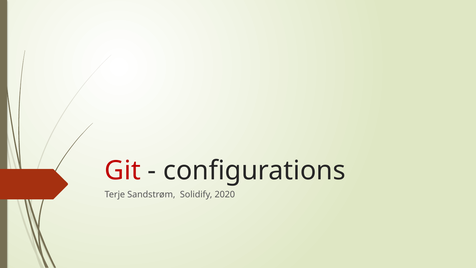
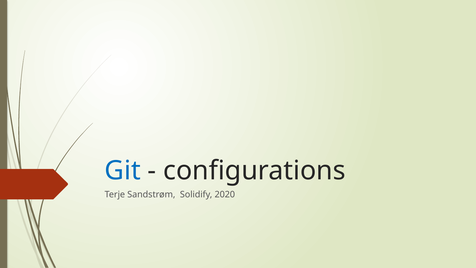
Git colour: red -> blue (123, 171)
